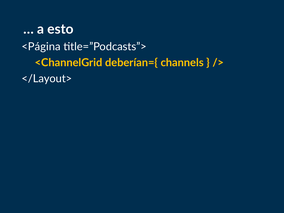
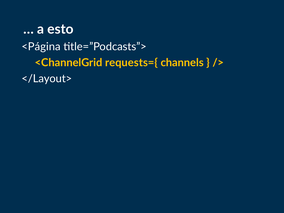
deberían={: deberían={ -> requests={ (131, 63)
